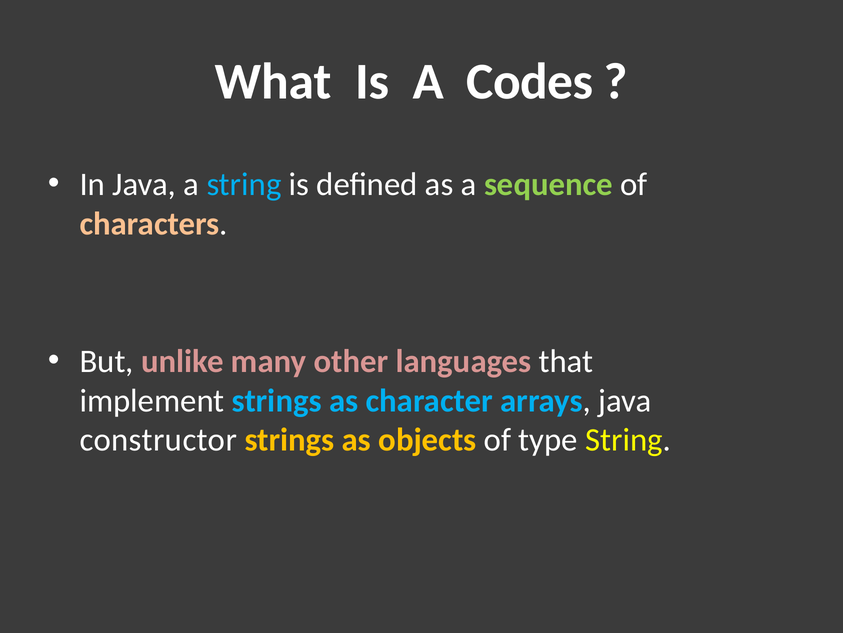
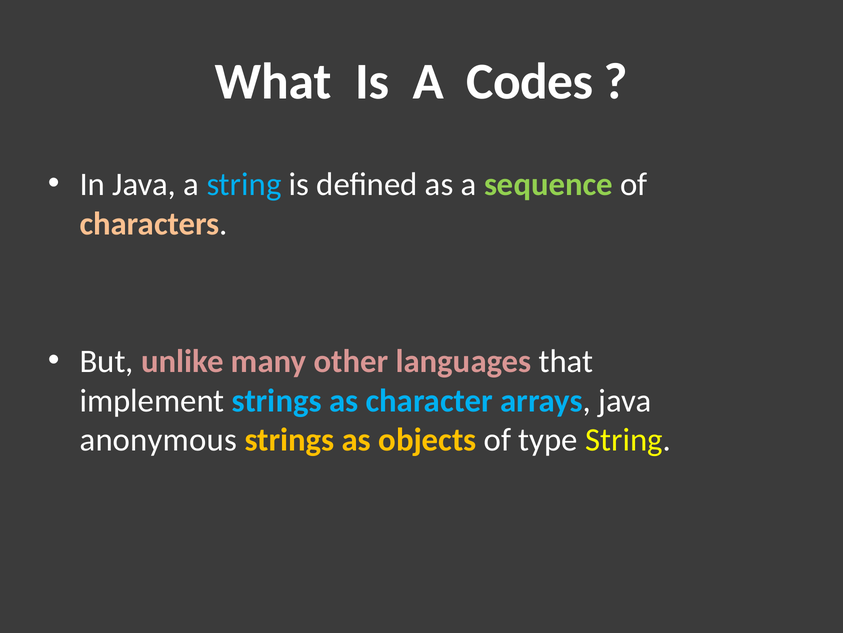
constructor: constructor -> anonymous (158, 439)
